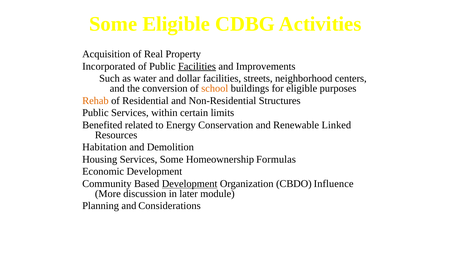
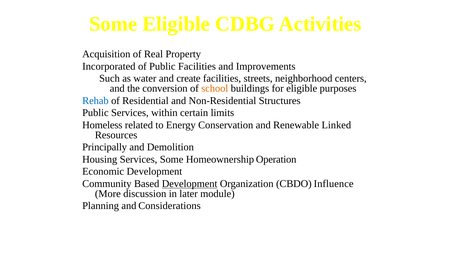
Facilities underline: present -> none (197, 66)
dollar: dollar -> create (188, 78)
Rehab colour: orange -> blue (95, 101)
Benefited: Benefited -> Homeless (102, 125)
Habitation: Habitation -> Principally (105, 147)
Formulas: Formulas -> Operation (276, 159)
